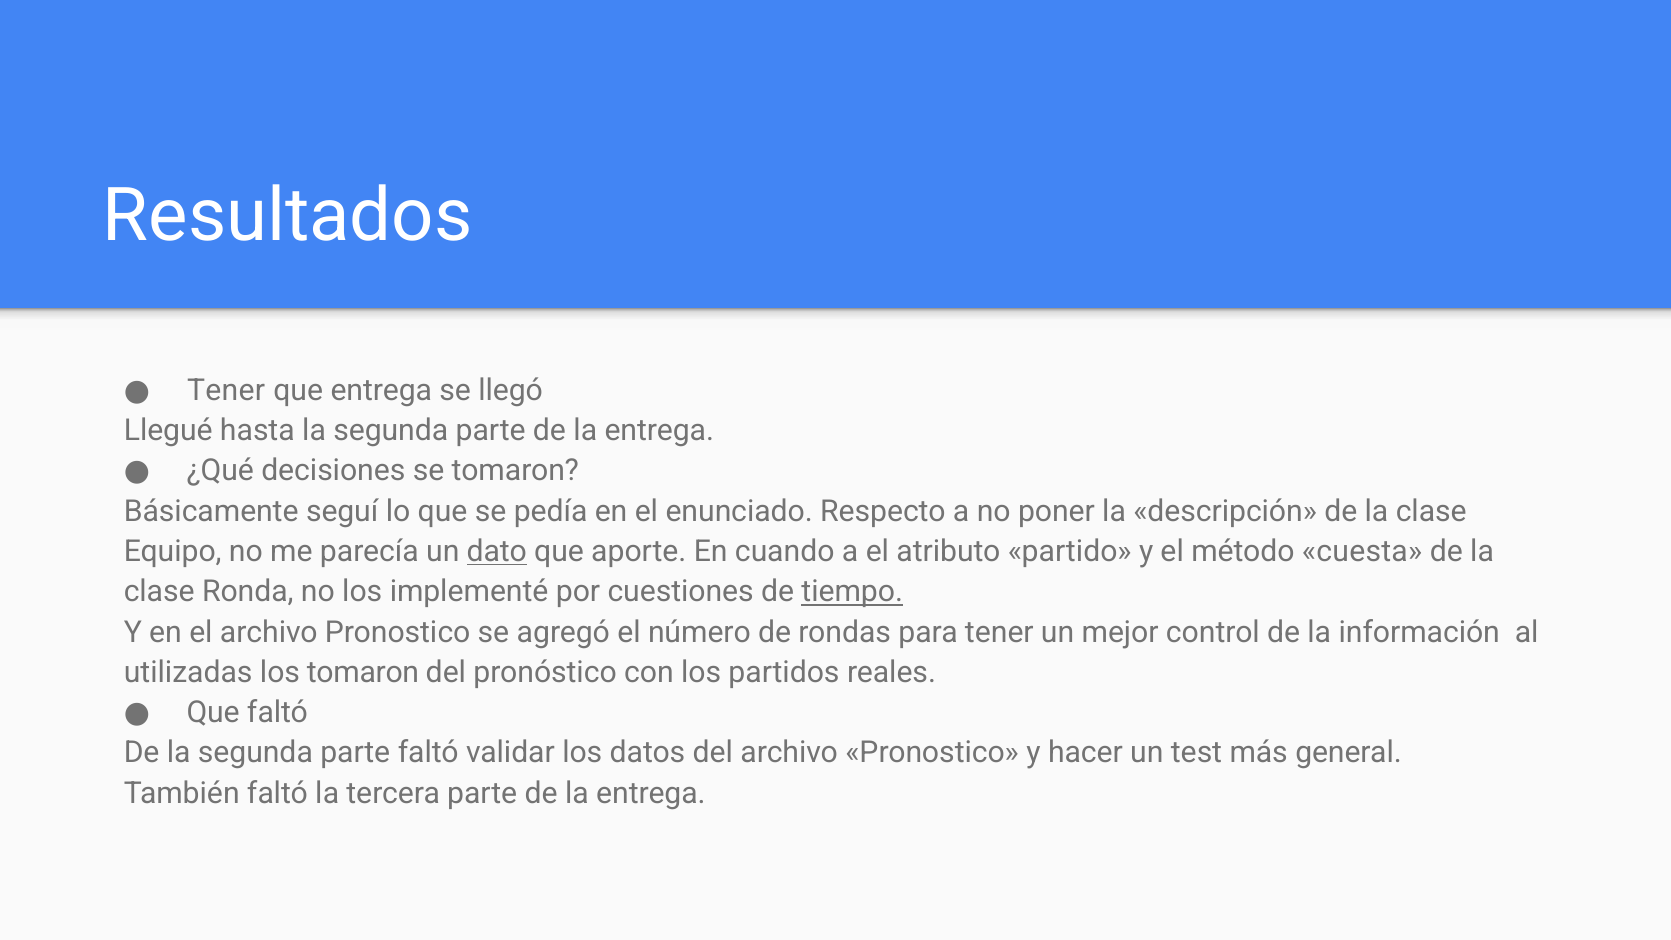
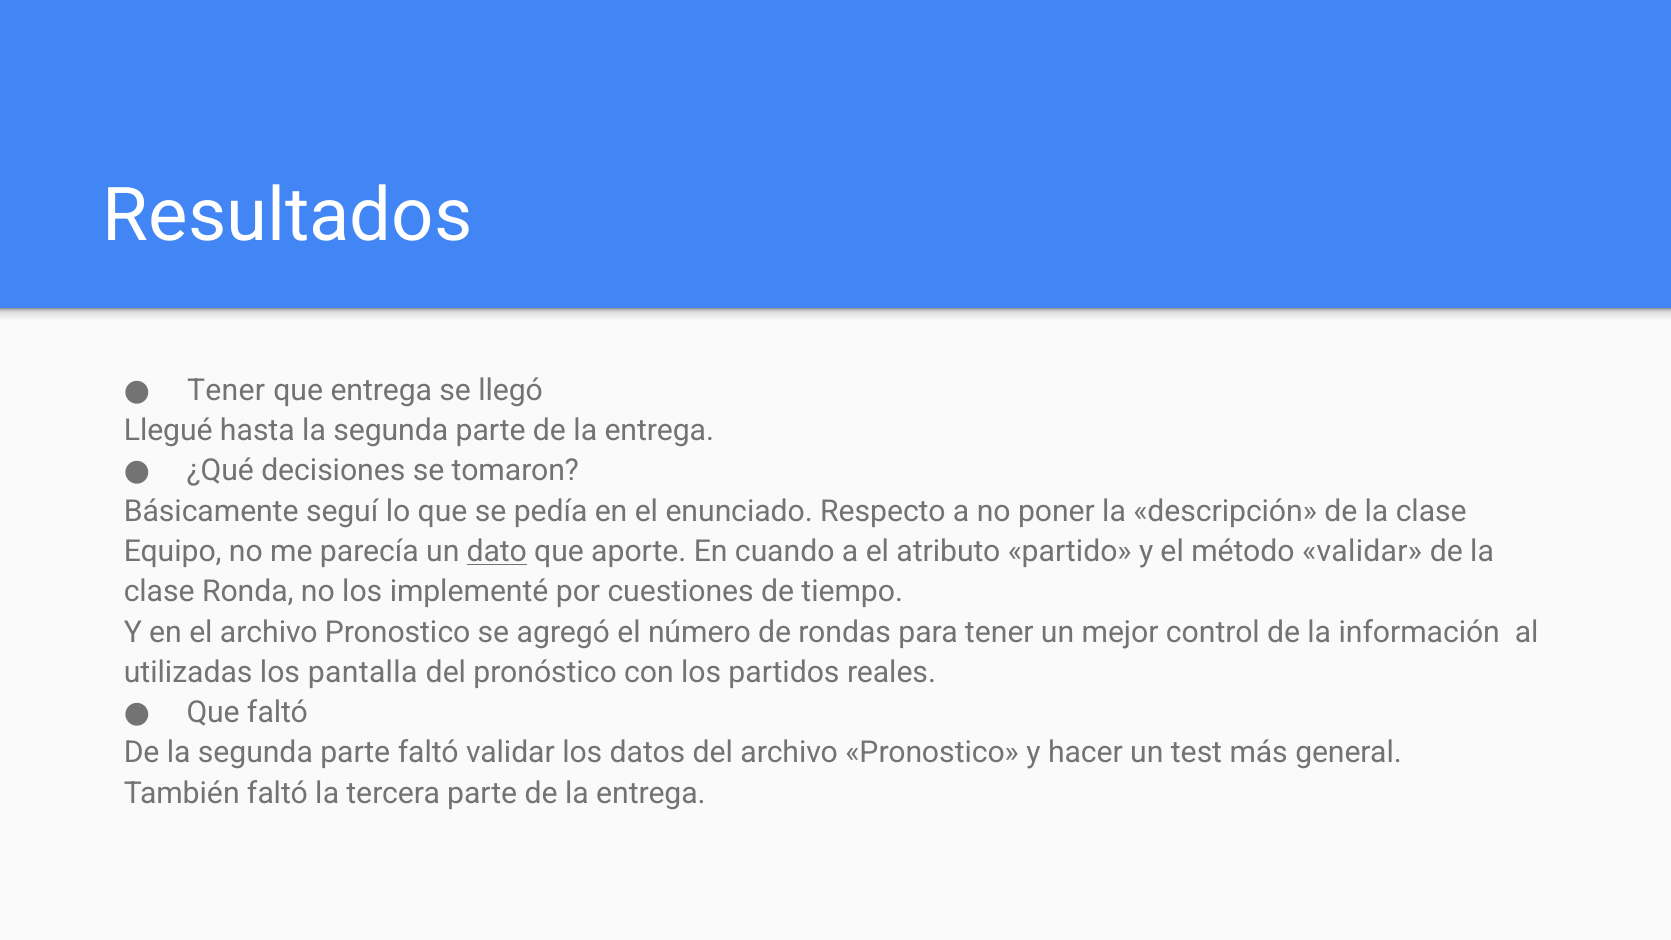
método cuesta: cuesta -> validar (1362, 552)
tiempo underline: present -> none (852, 592)
los tomaron: tomaron -> pantalla (363, 672)
